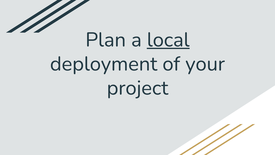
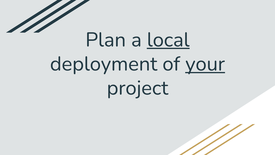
your underline: none -> present (205, 64)
